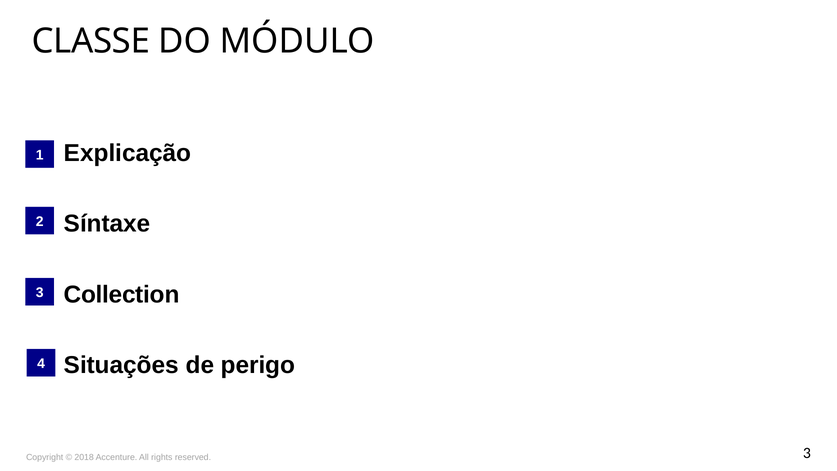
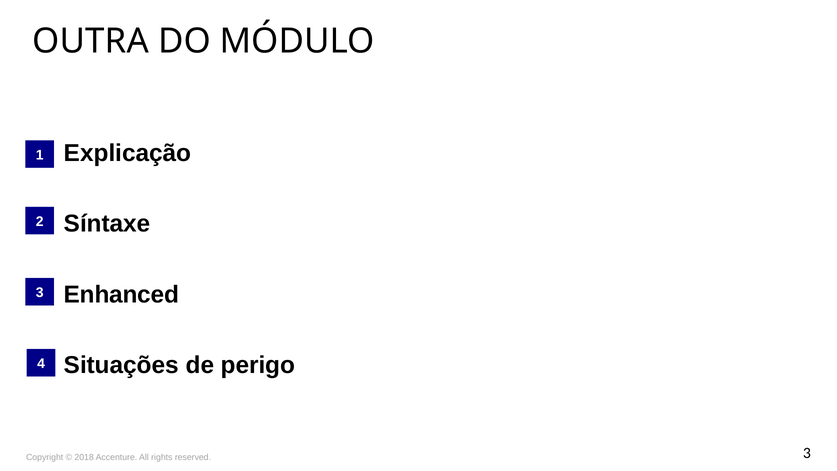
CLASSE: CLASSE -> OUTRA (91, 41)
Collection: Collection -> Enhanced (122, 294)
